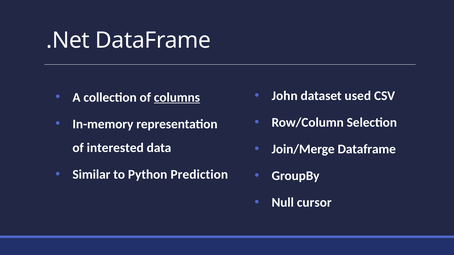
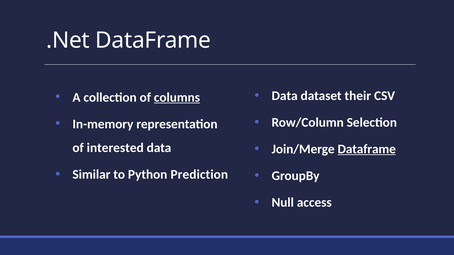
John: John -> Data (285, 96)
used: used -> their (358, 96)
Dataframe underline: none -> present (367, 149)
cursor: cursor -> access (314, 203)
